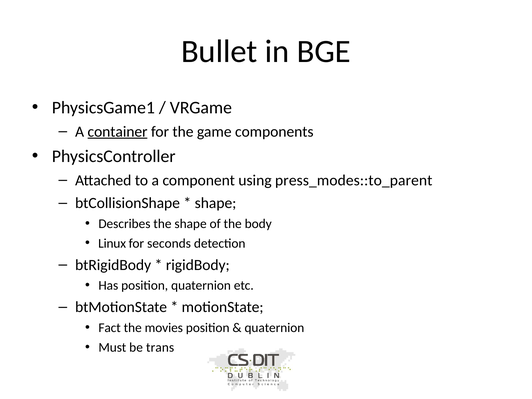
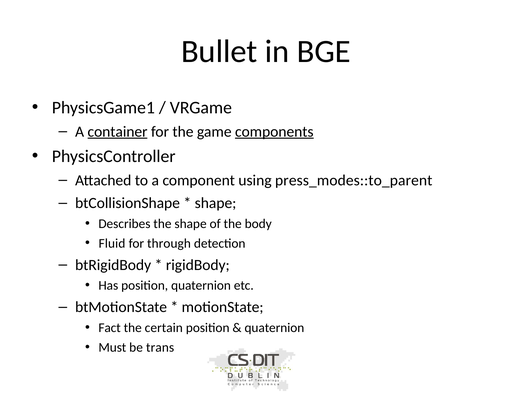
components underline: none -> present (274, 132)
Linux: Linux -> Fluid (112, 243)
seconds: seconds -> through (169, 243)
movies: movies -> certain (164, 328)
